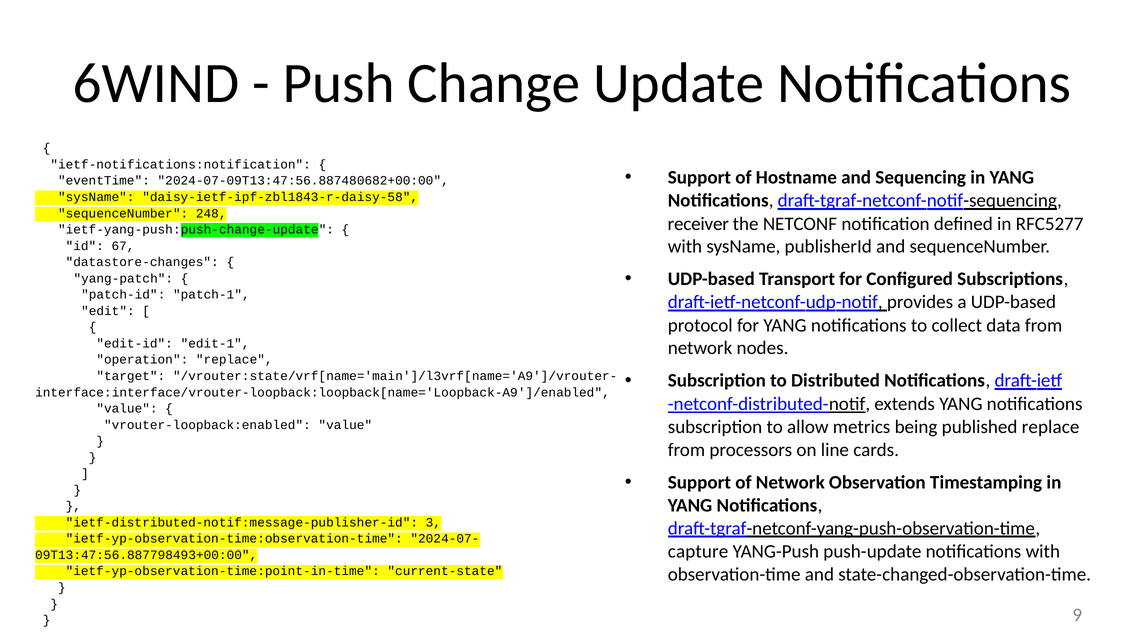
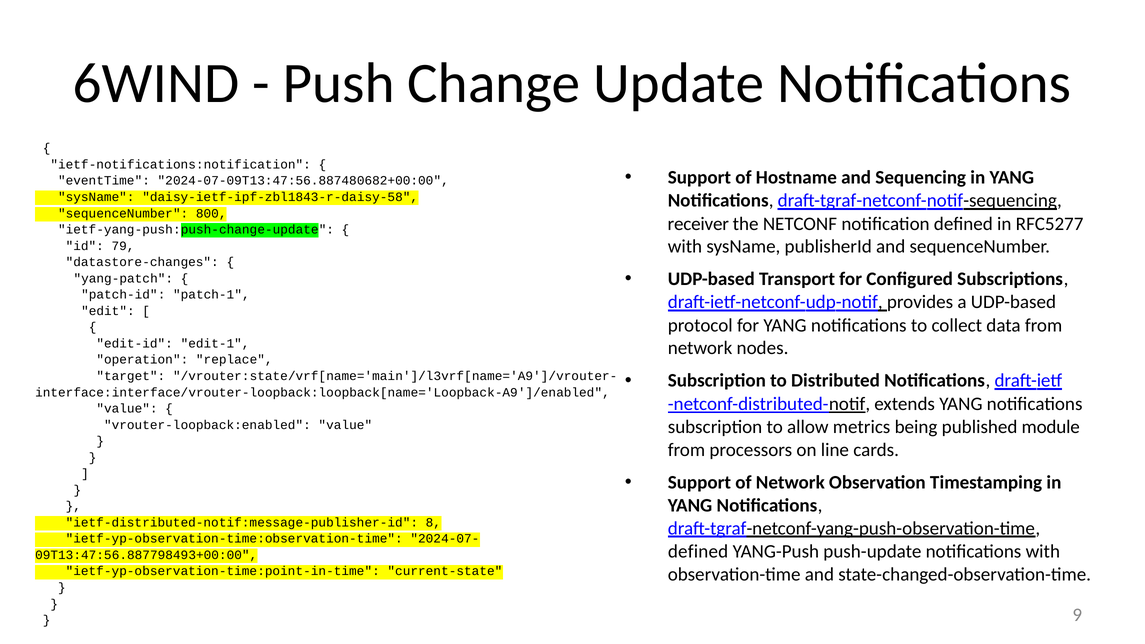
248: 248 -> 800 (211, 213)
67: 67 -> 79 (123, 246)
published replace: replace -> module (1051, 427)
3: 3 -> 8 (433, 523)
capture: capture -> defined (698, 552)
